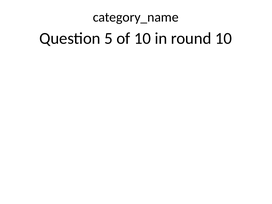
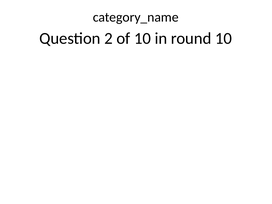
5: 5 -> 2 (108, 38)
